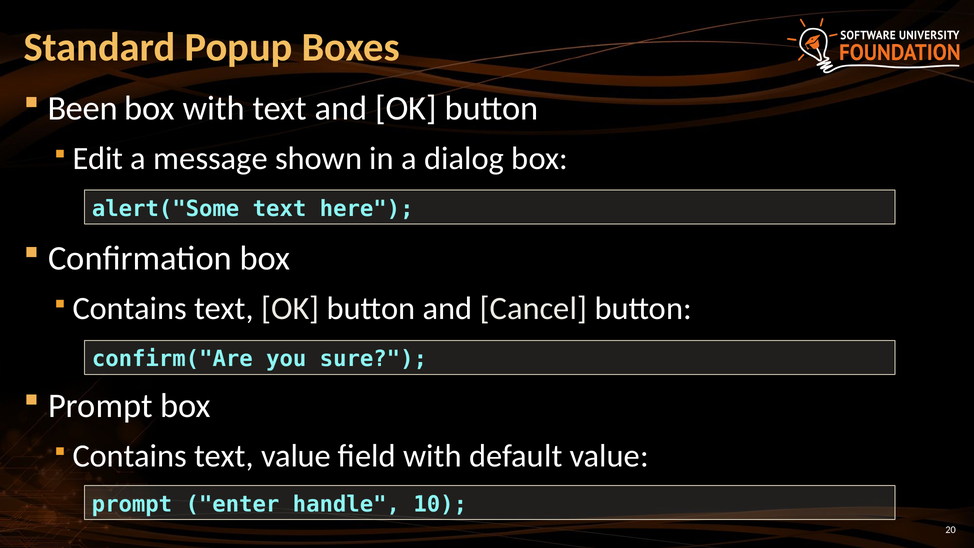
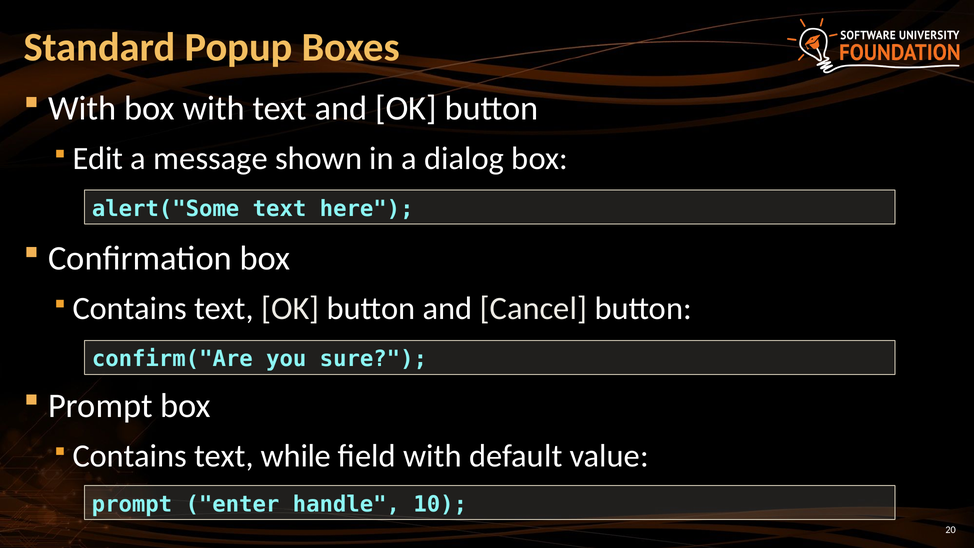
Been: Been -> With (82, 108)
text value: value -> while (296, 456)
